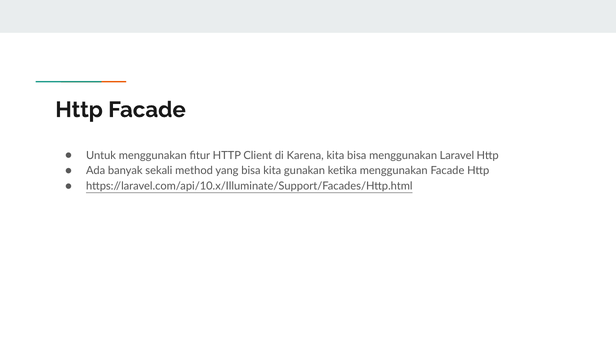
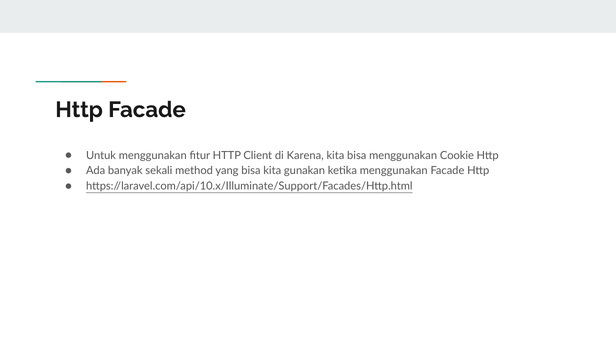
Laravel: Laravel -> Cookie (457, 156)
